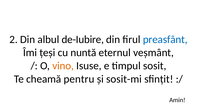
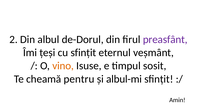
de-Iubire: de-Iubire -> de-Dorul (83, 39)
preasfânt colour: blue -> purple (165, 39)
cu nuntă: nuntă -> sfințit (83, 53)
sosit-mi: sosit-mi -> albul-mi (124, 79)
